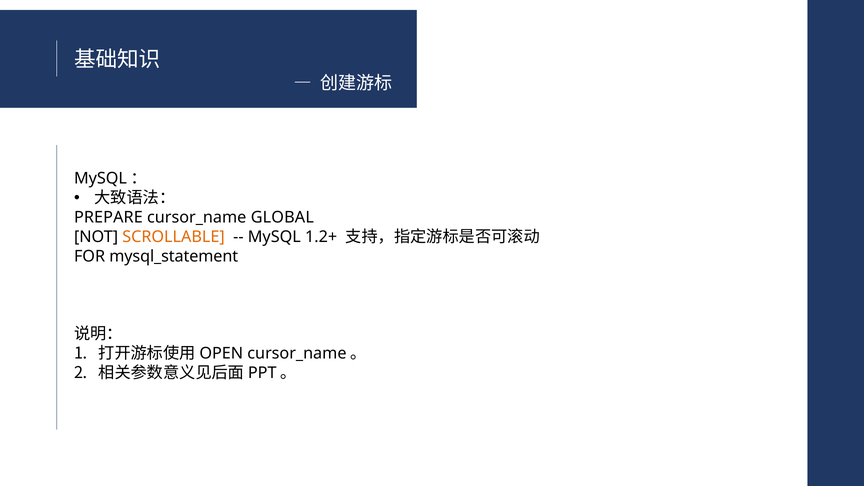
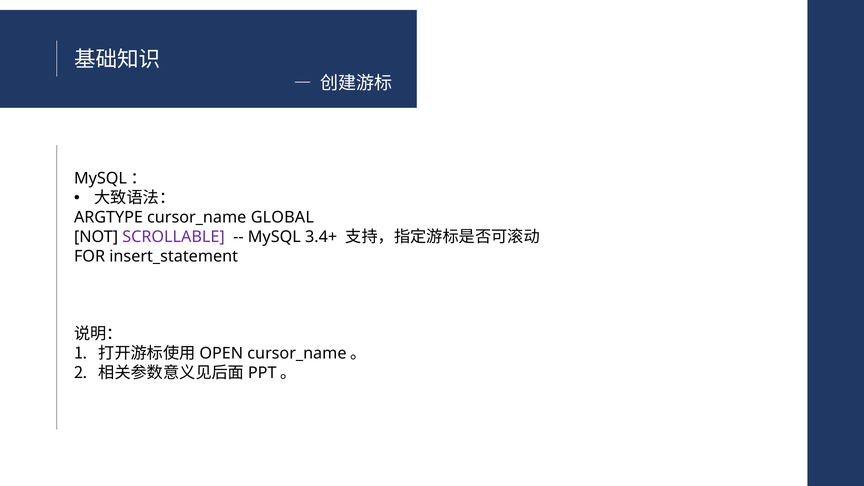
PREPARE: PREPARE -> ARGTYPE (108, 217)
SCROLLABLE colour: orange -> purple (174, 237)
1.2+: 1.2+ -> 3.4+ (321, 237)
mysql_statement: mysql_statement -> insert_statement (174, 256)
